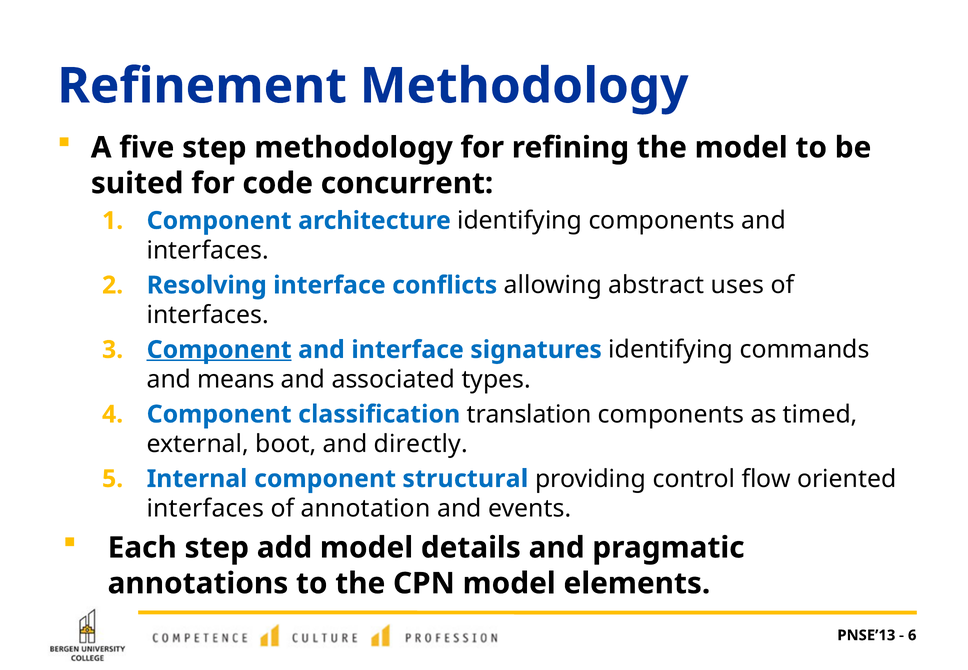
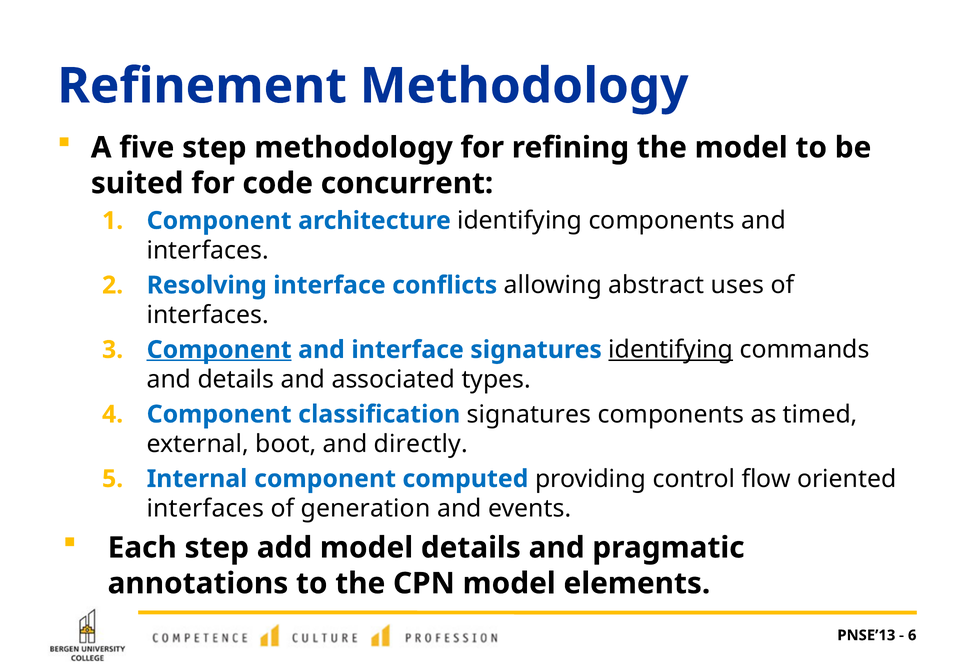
identifying underline: none -> present (671, 350)
and means: means -> details (236, 380)
classification translation: translation -> signatures (529, 414)
structural: structural -> computed (465, 479)
annotation: annotation -> generation (366, 509)
